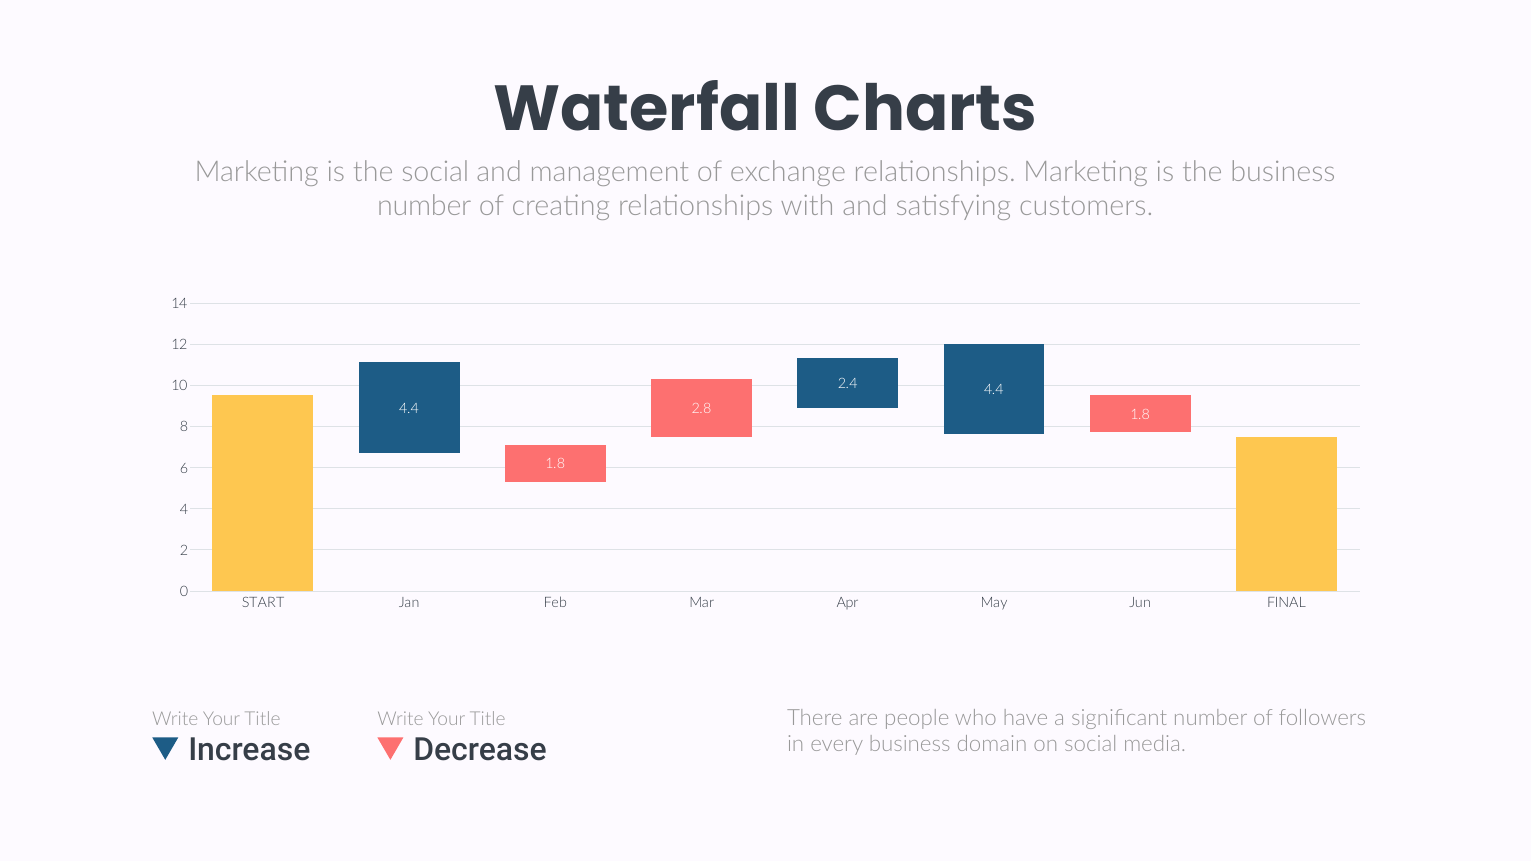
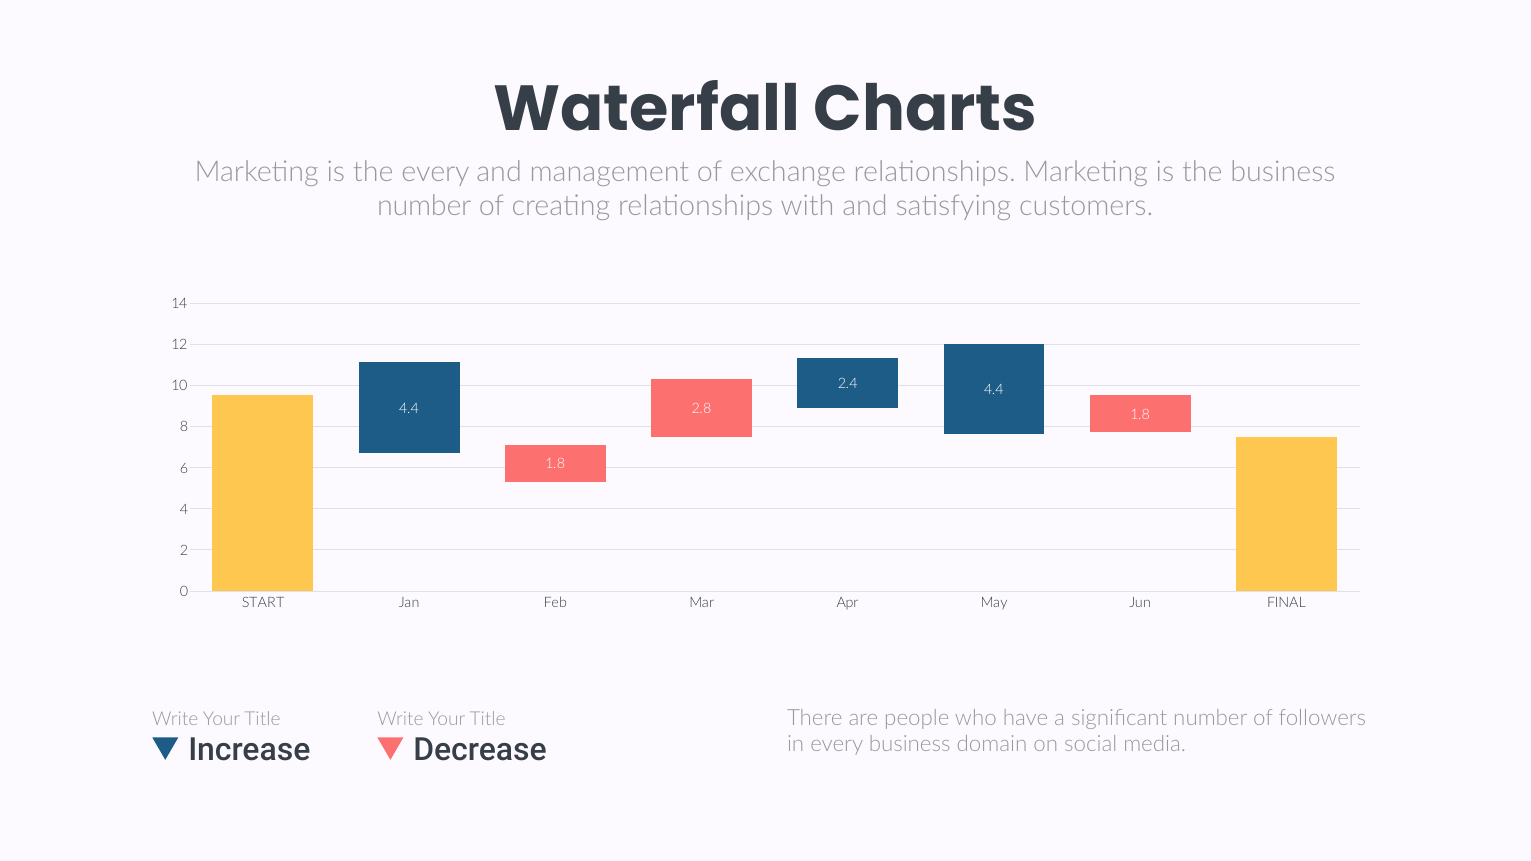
the social: social -> every (435, 172)
